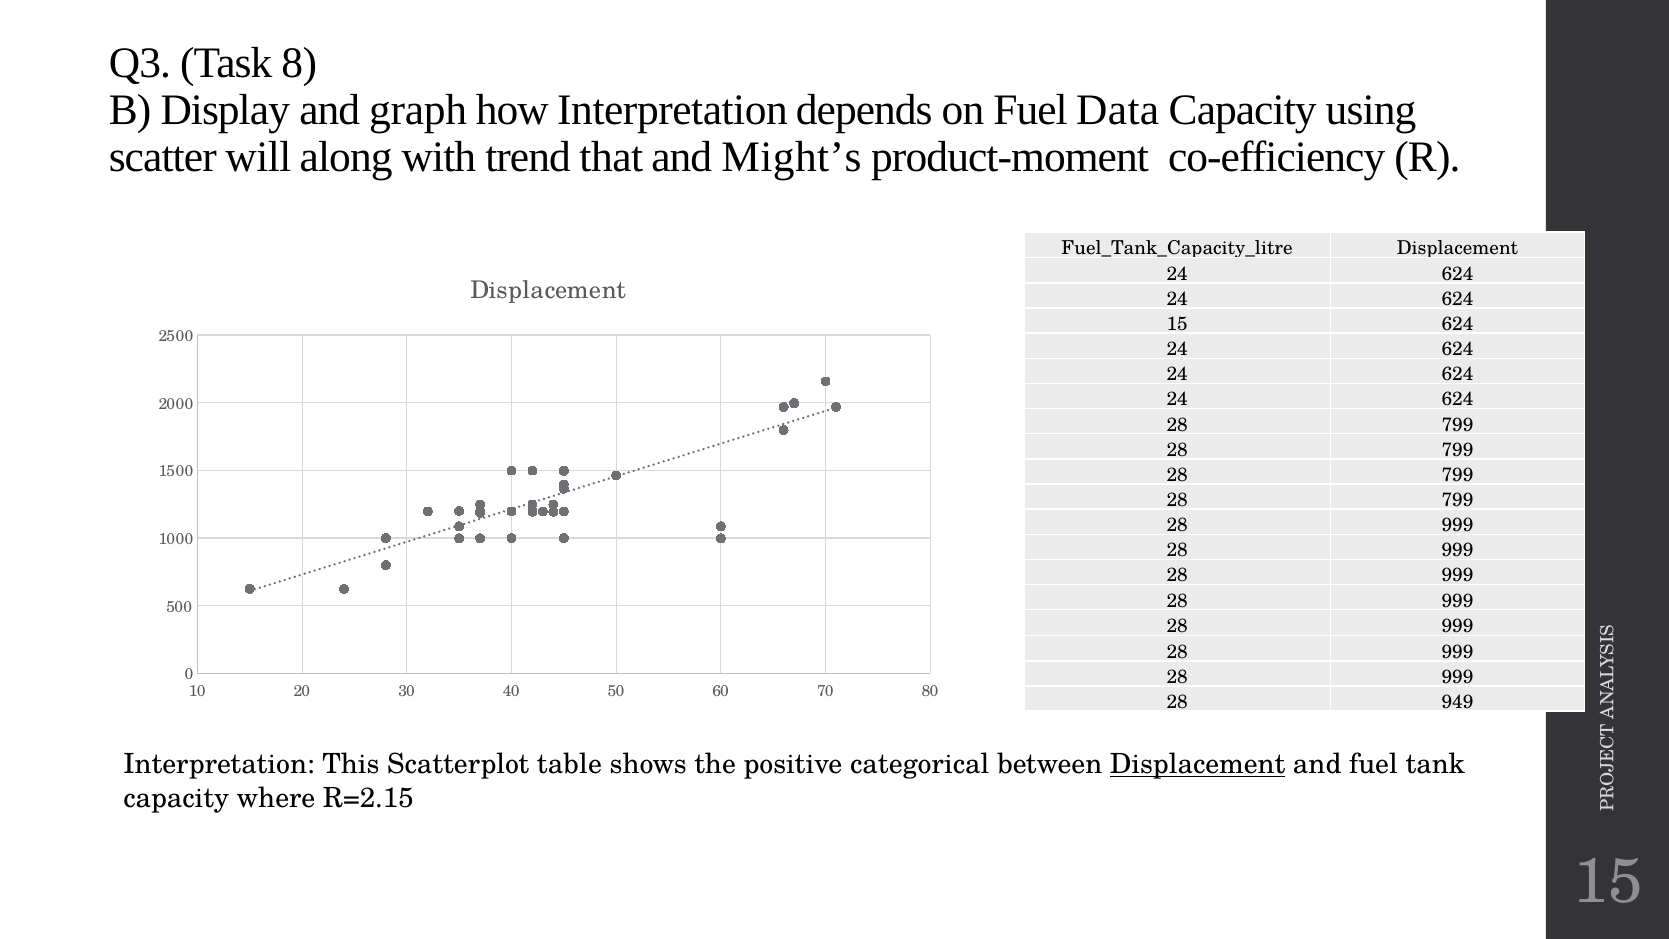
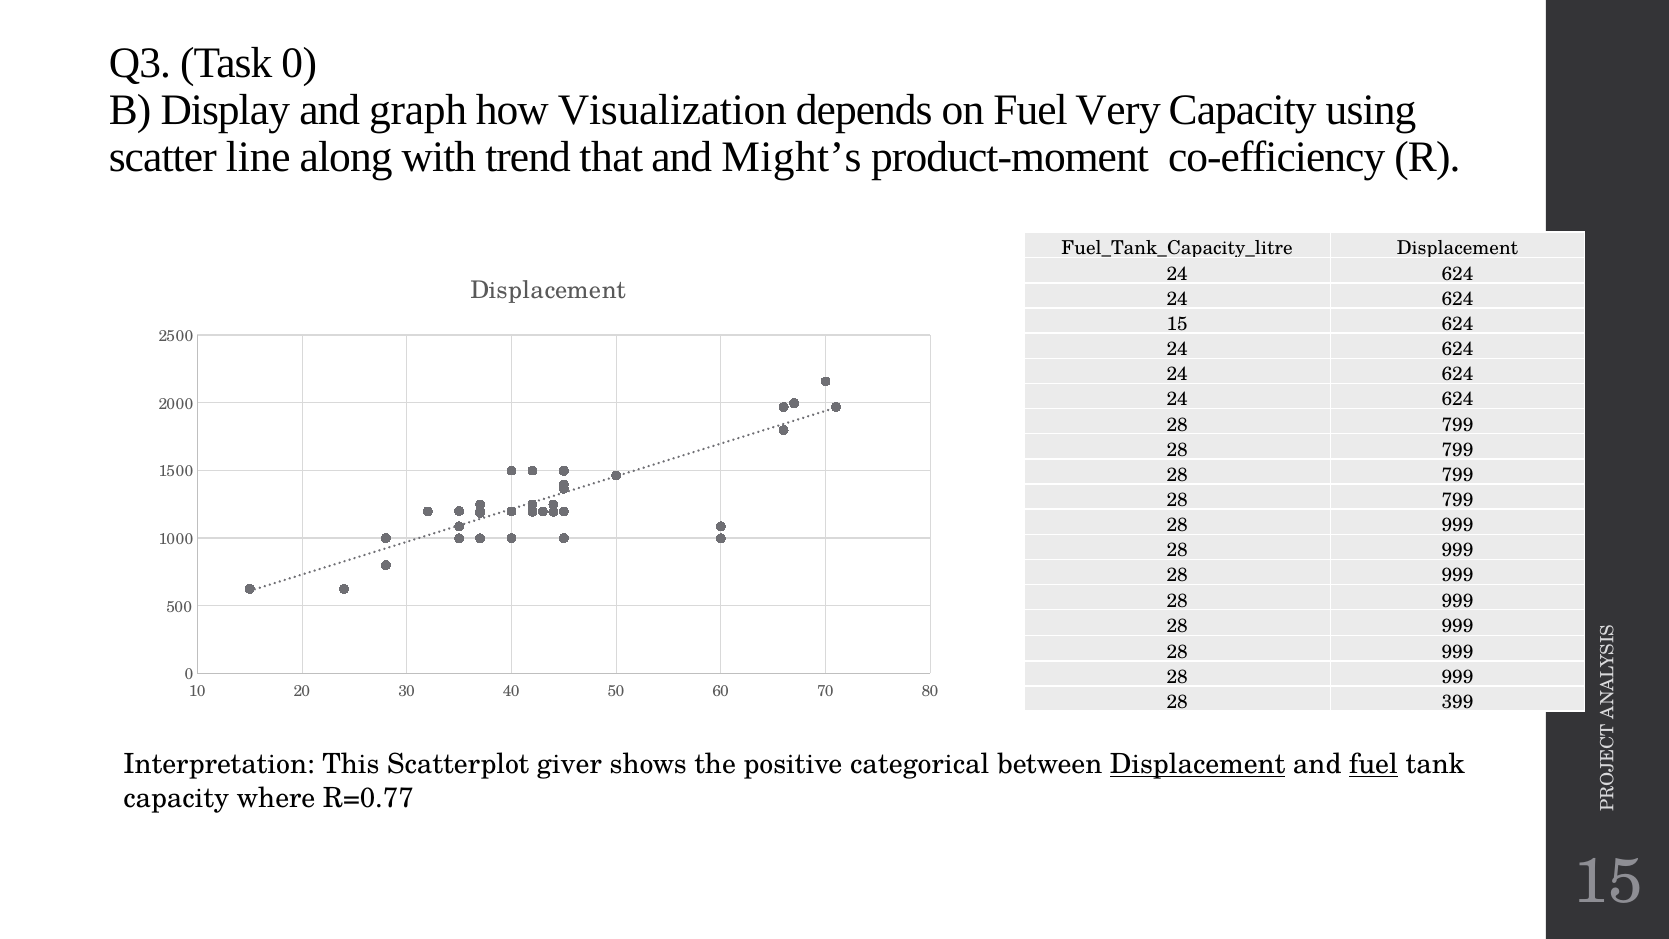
Task 8: 8 -> 0 (299, 63)
how Interpretation: Interpretation -> Visualization (672, 110)
Data: Data -> Very (1118, 110)
will: will -> line (258, 157)
949: 949 -> 399 (1458, 702)
table: table -> giver (569, 764)
fuel underline: none -> present (1373, 764)
R=2.15: R=2.15 -> R=0.77 (368, 798)
